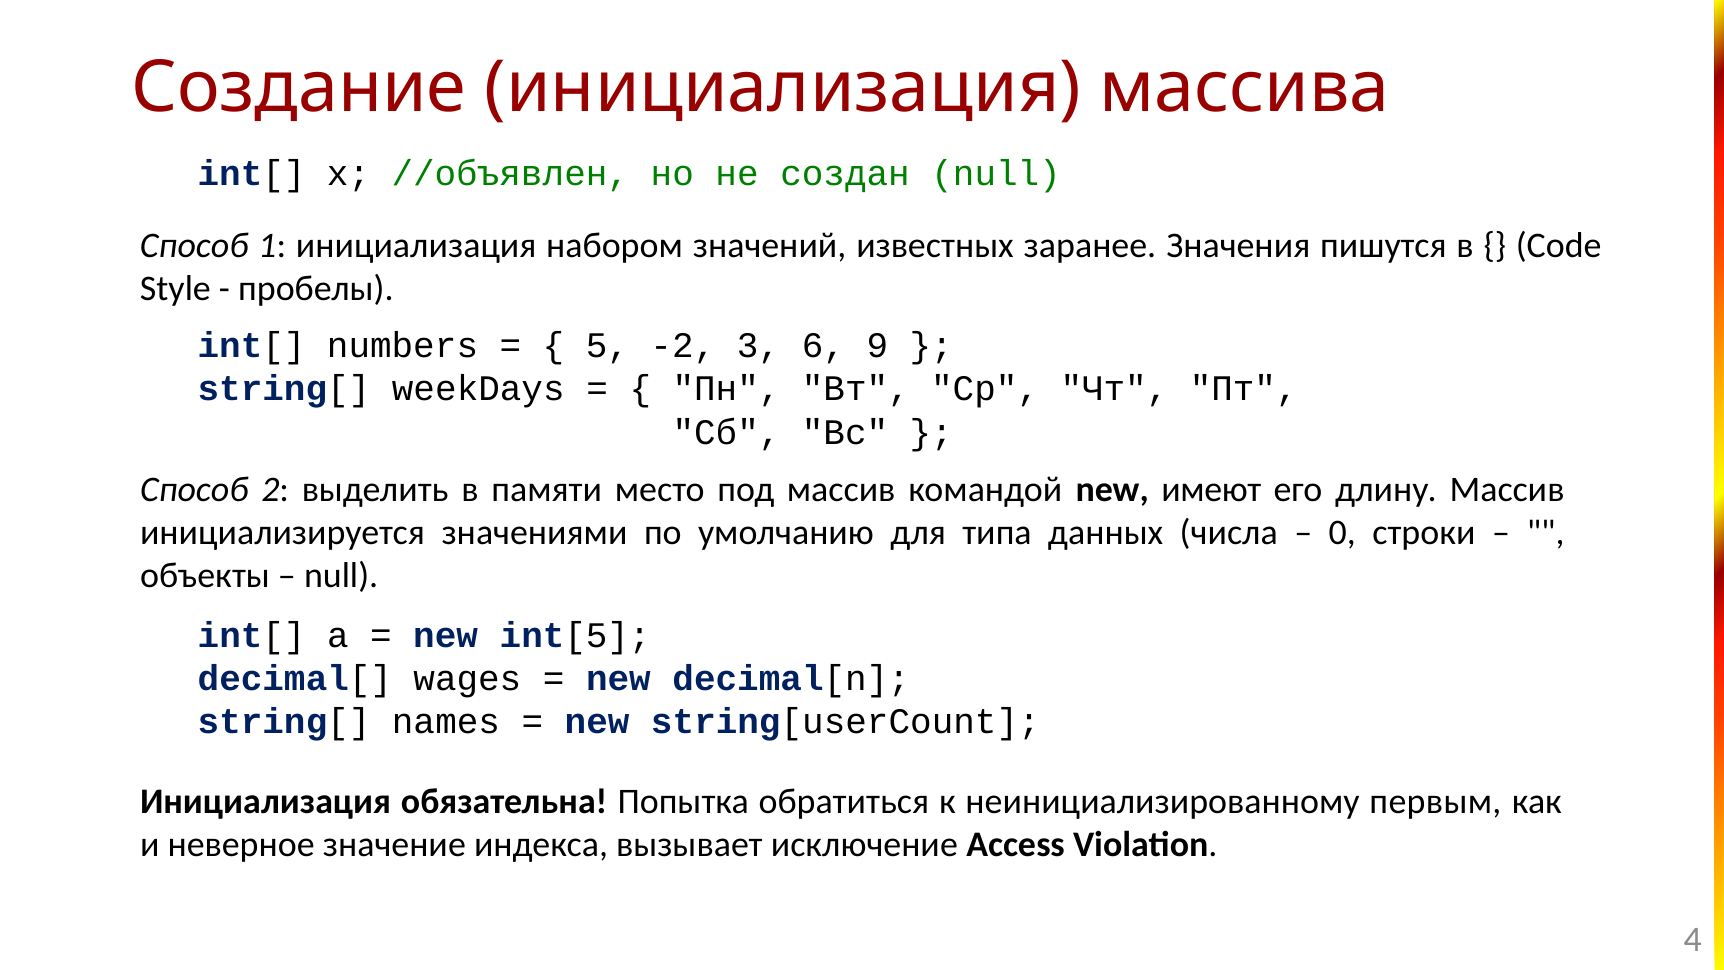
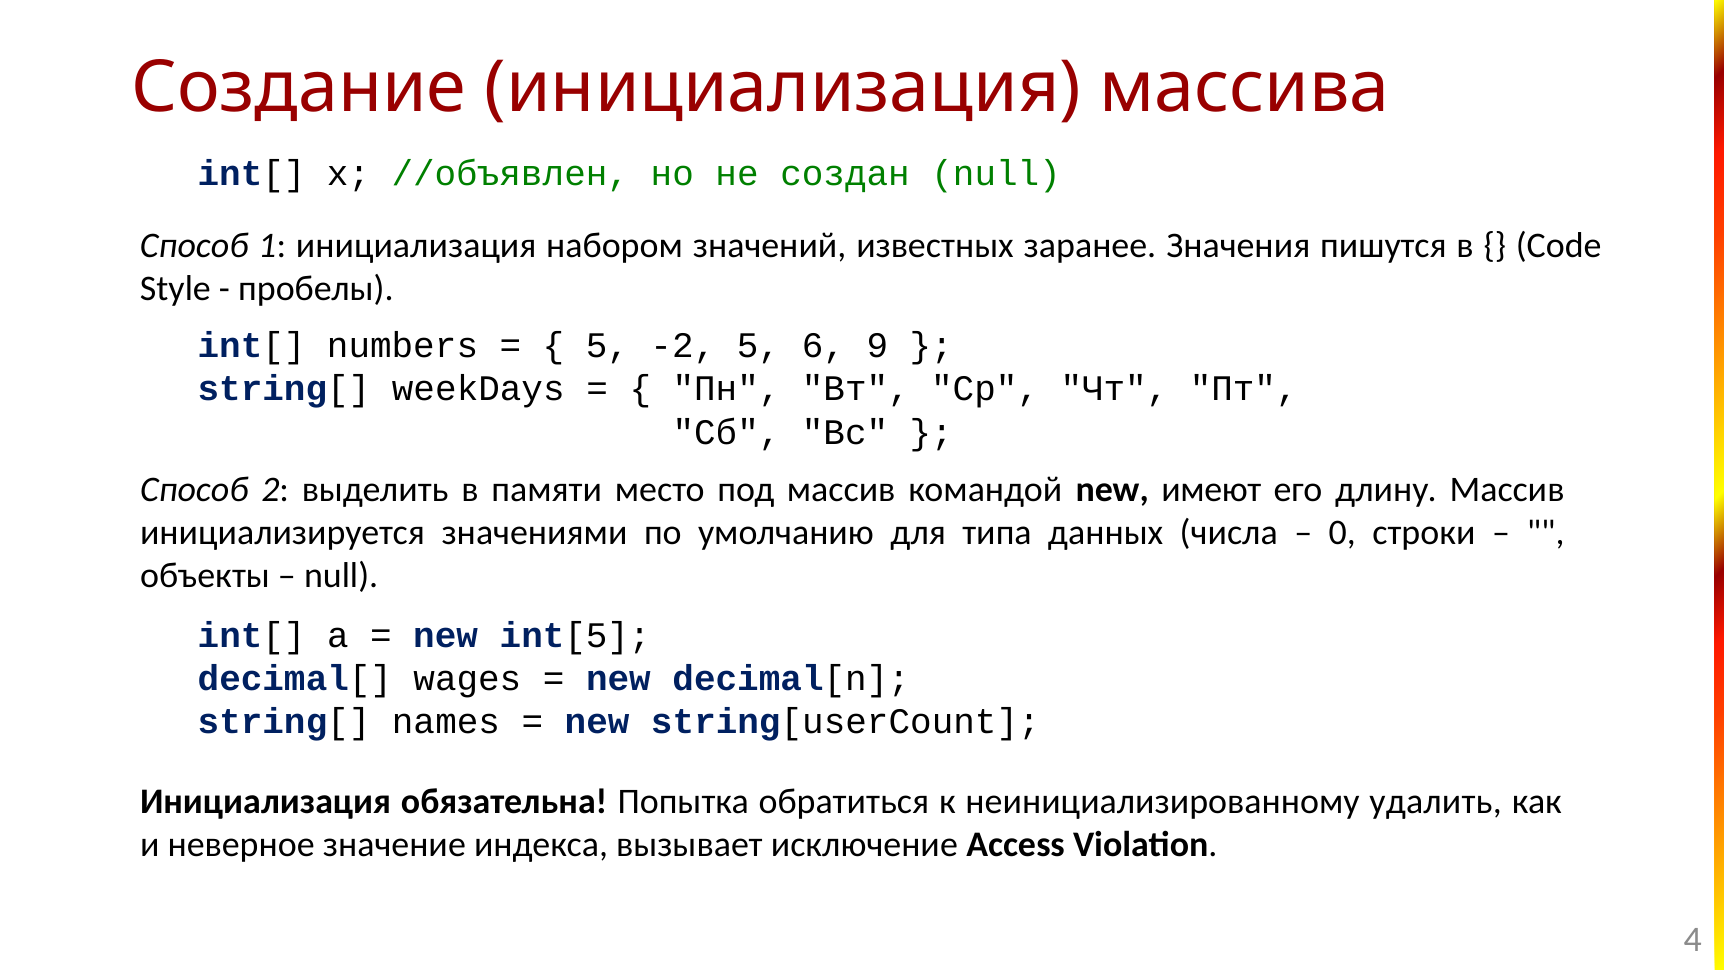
-2 3: 3 -> 5 (758, 346)
первым: первым -> удалить (1436, 801)
